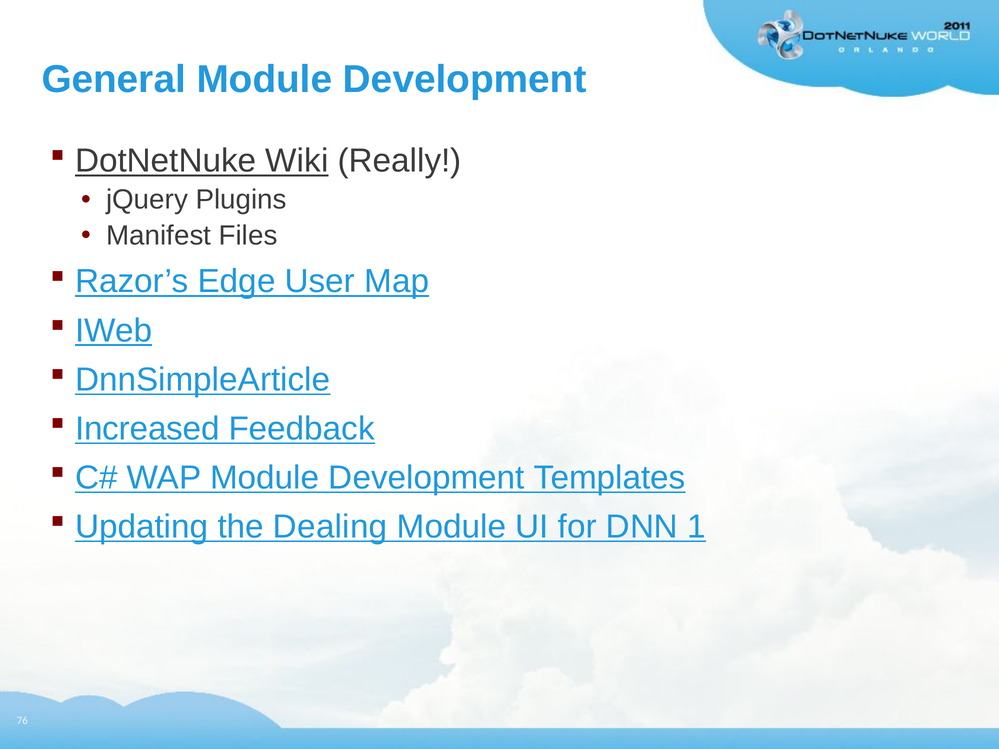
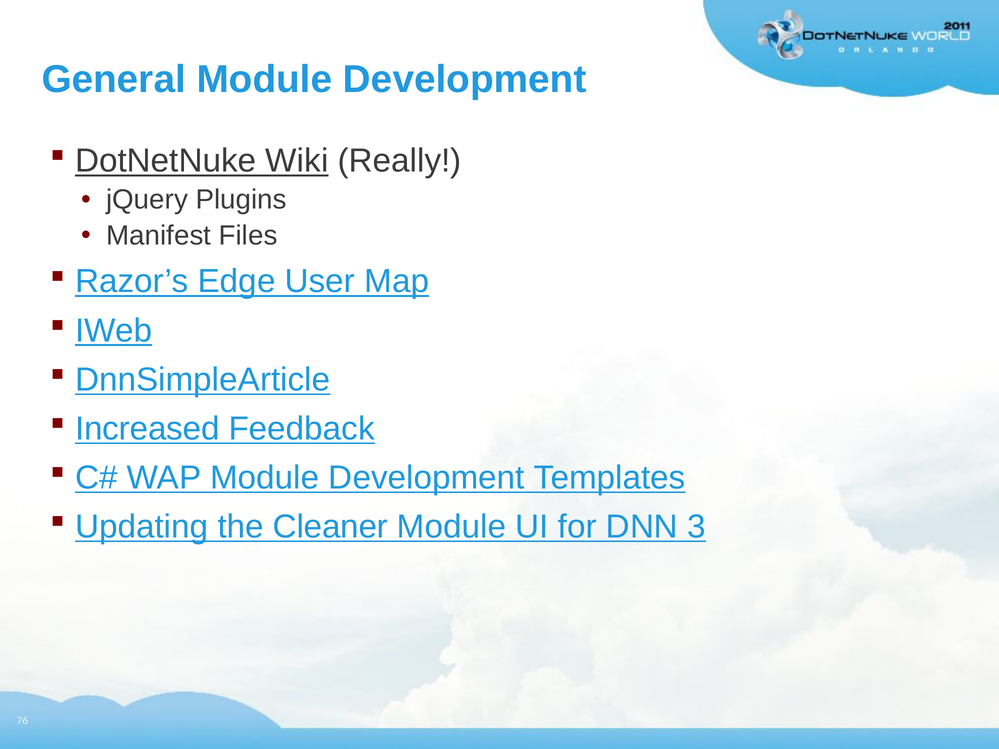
Dealing: Dealing -> Cleaner (330, 527)
1: 1 -> 3 (696, 527)
